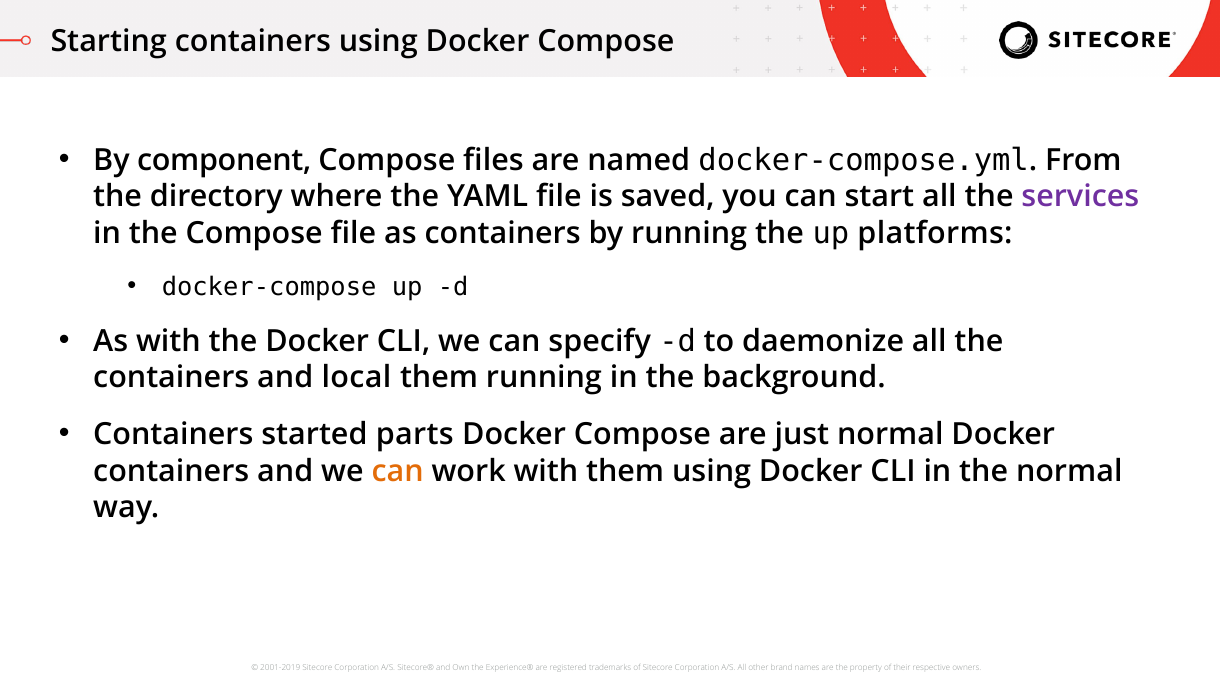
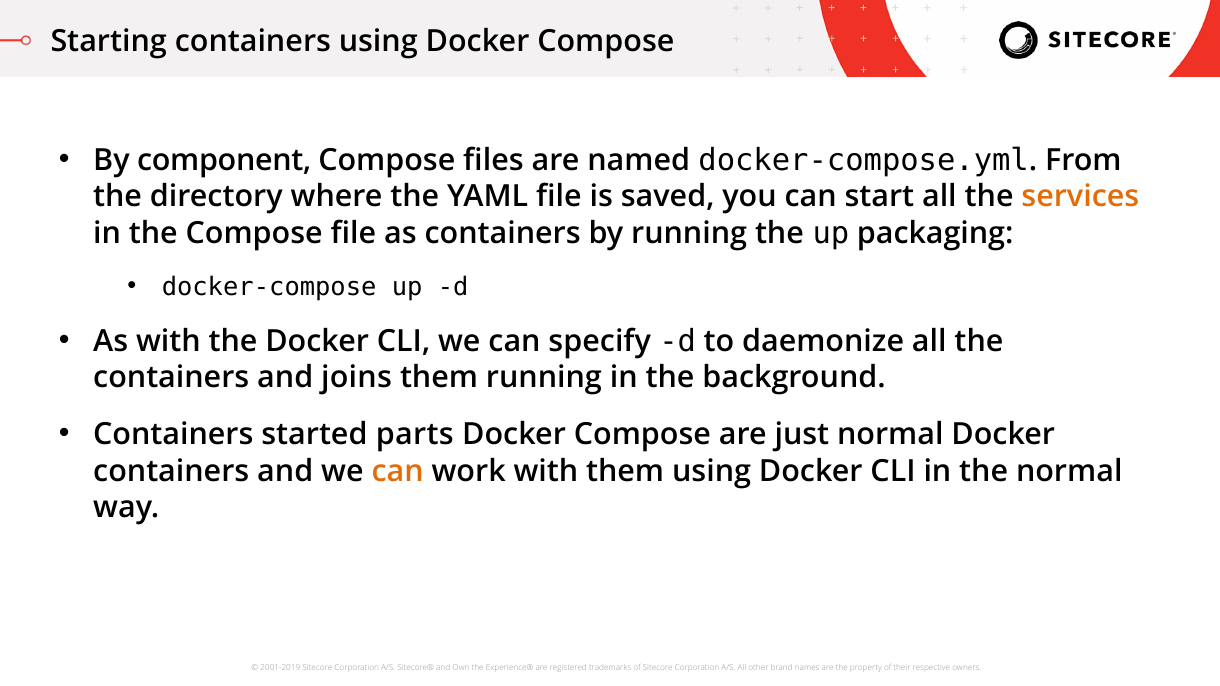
services colour: purple -> orange (1080, 197)
platforms: platforms -> packaging (935, 233)
local: local -> joins (356, 378)
